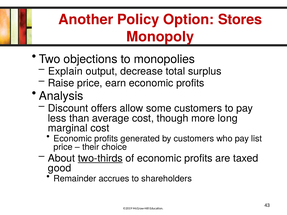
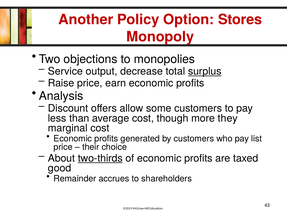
Explain: Explain -> Service (65, 71)
surplus underline: none -> present (205, 71)
long: long -> they (228, 118)
